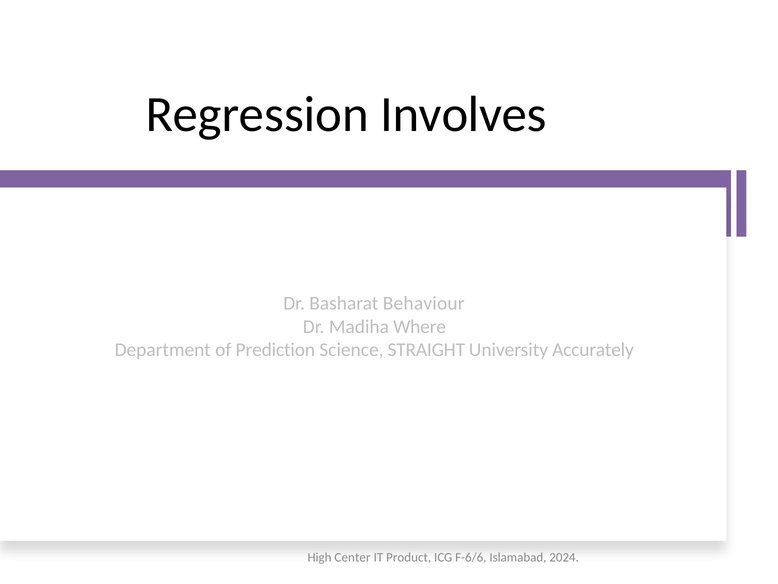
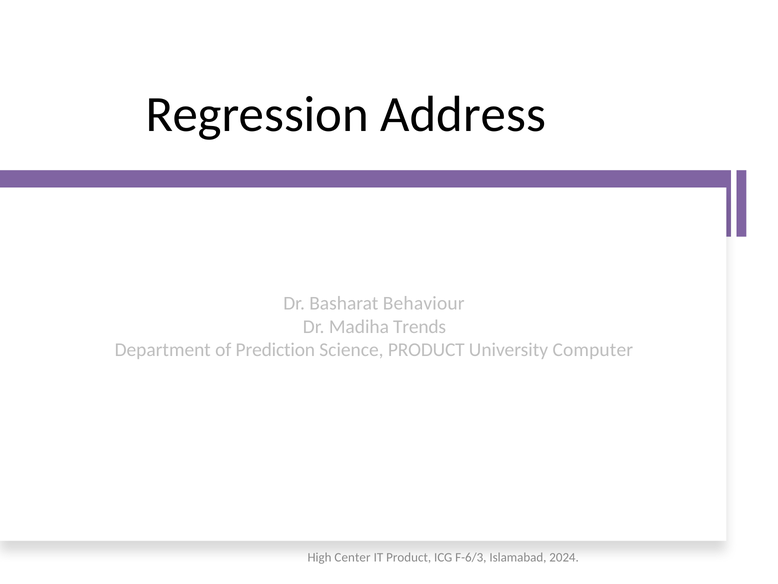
Involves: Involves -> Address (463, 115)
Where: Where -> Trends (420, 326)
Science STRAIGHT: STRAIGHT -> PRODUCT (426, 350)
Accurately: Accurately -> Computer (593, 350)
F-6/6: F-6/6 -> F-6/3 (471, 557)
